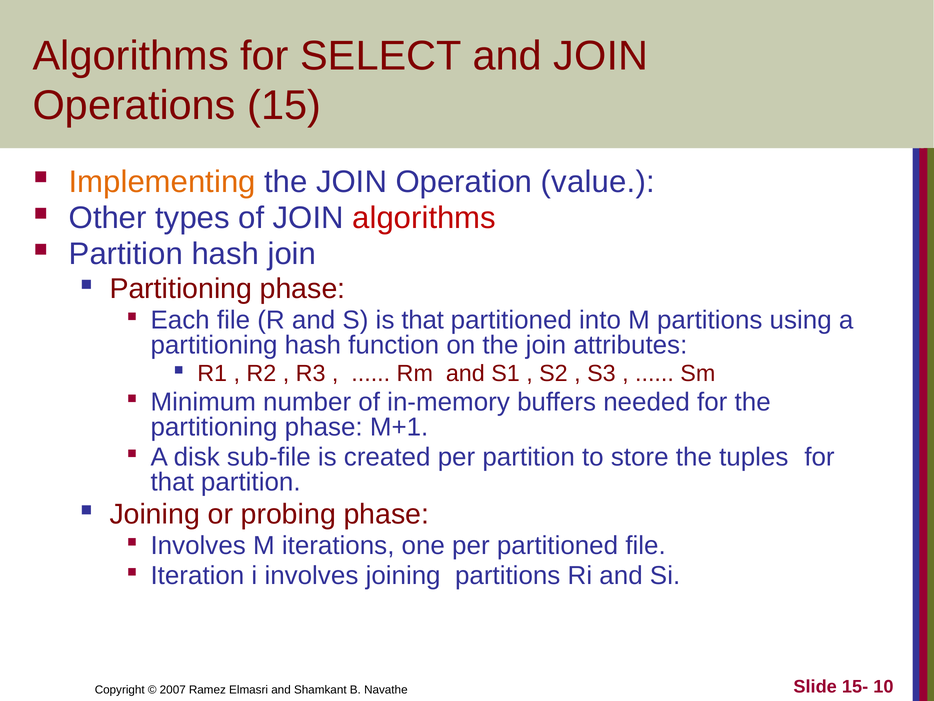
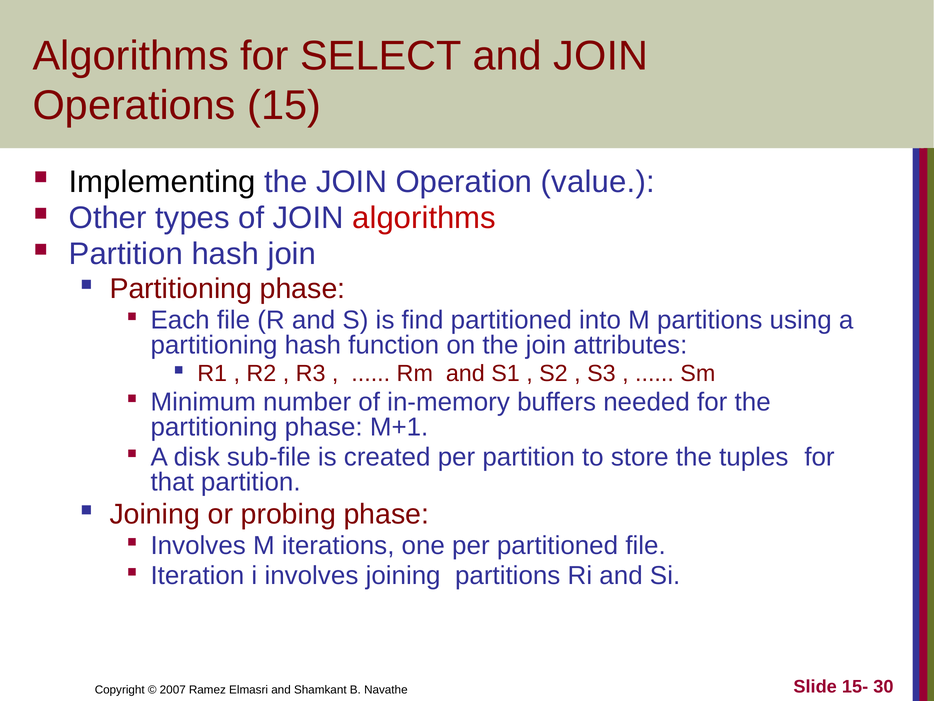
Implementing colour: orange -> black (162, 182)
is that: that -> find (423, 320)
10: 10 -> 30 (883, 686)
